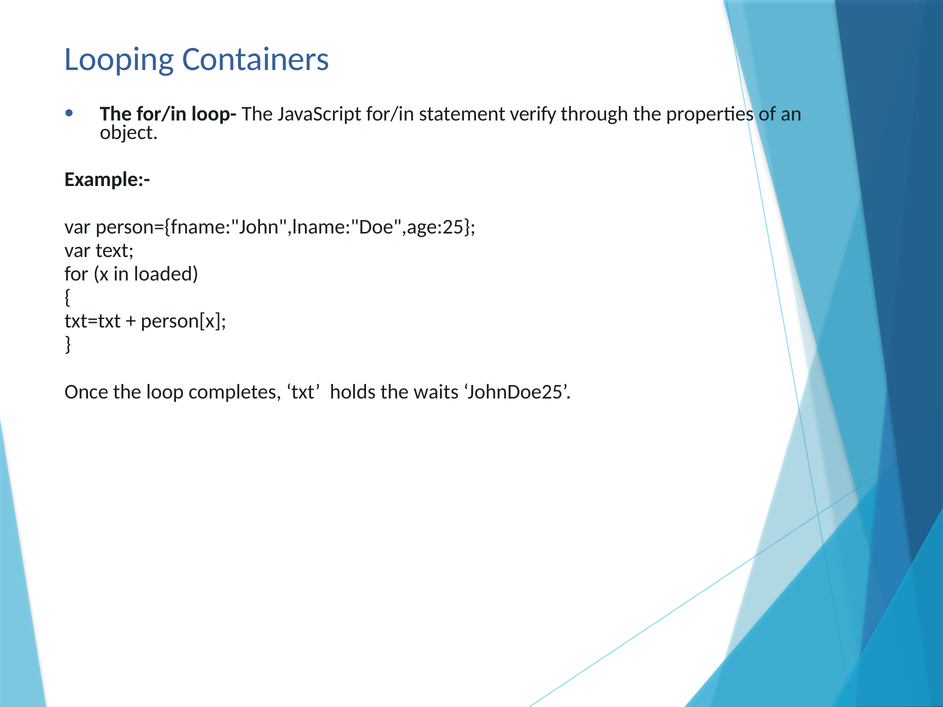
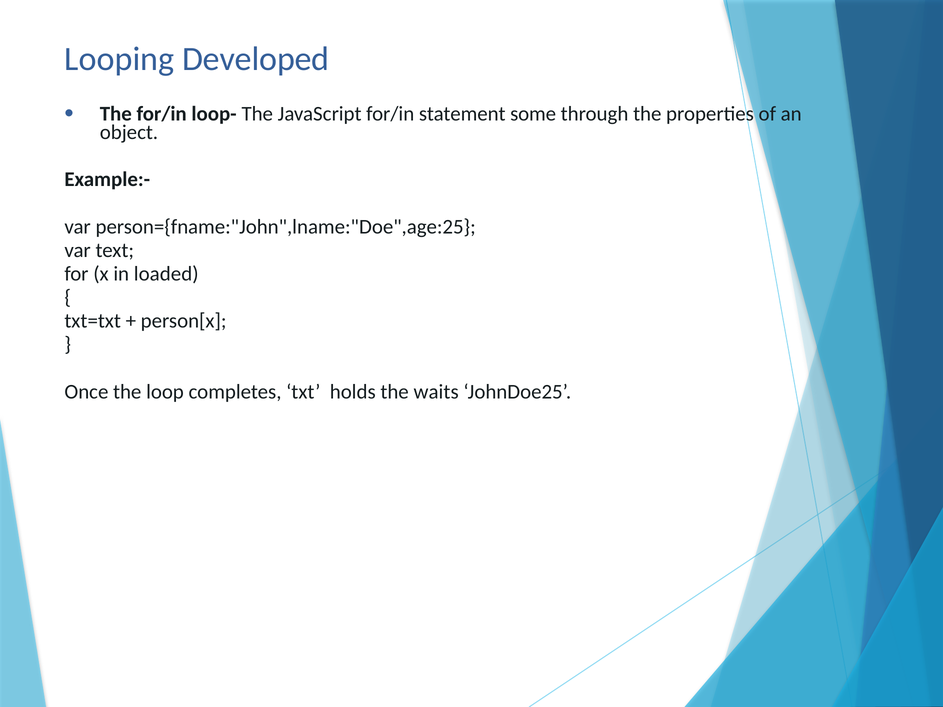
Containers: Containers -> Developed (256, 59)
verify: verify -> some (533, 114)
